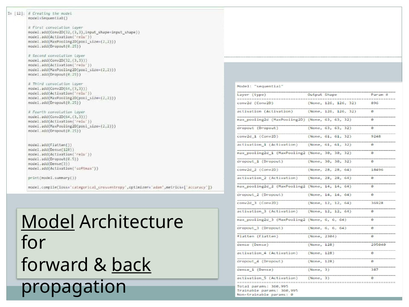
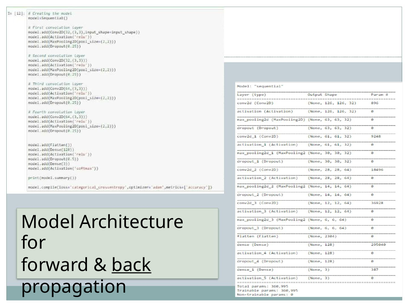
Model underline: present -> none (48, 222)
